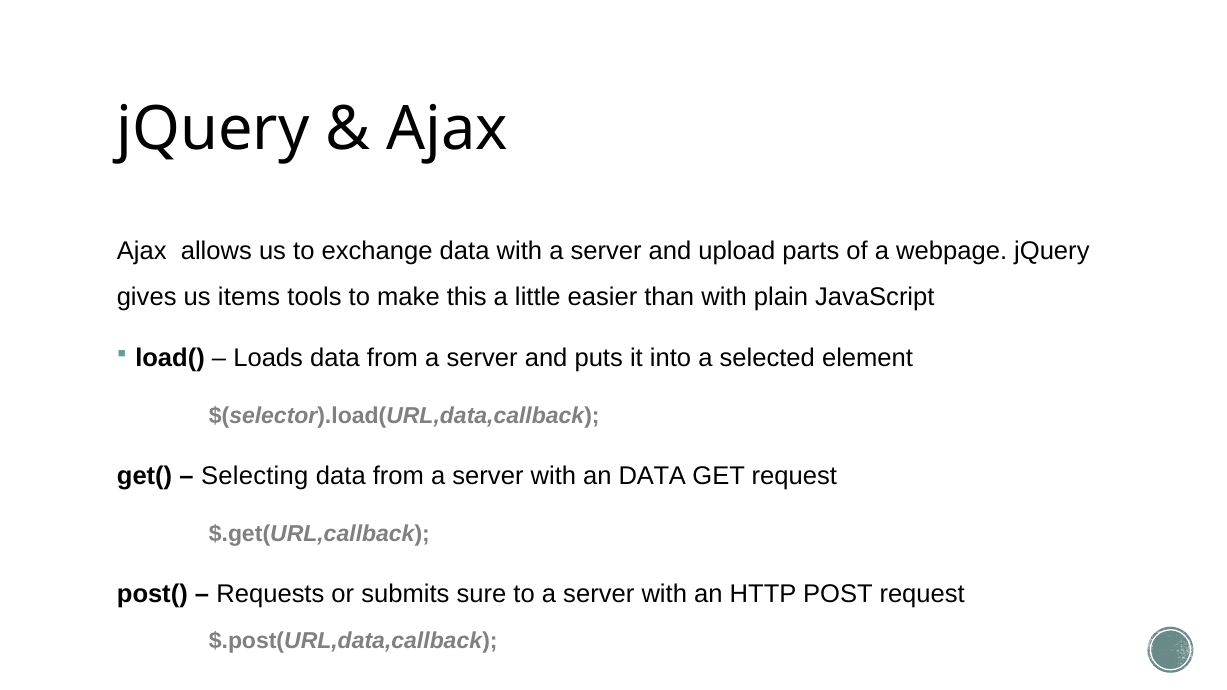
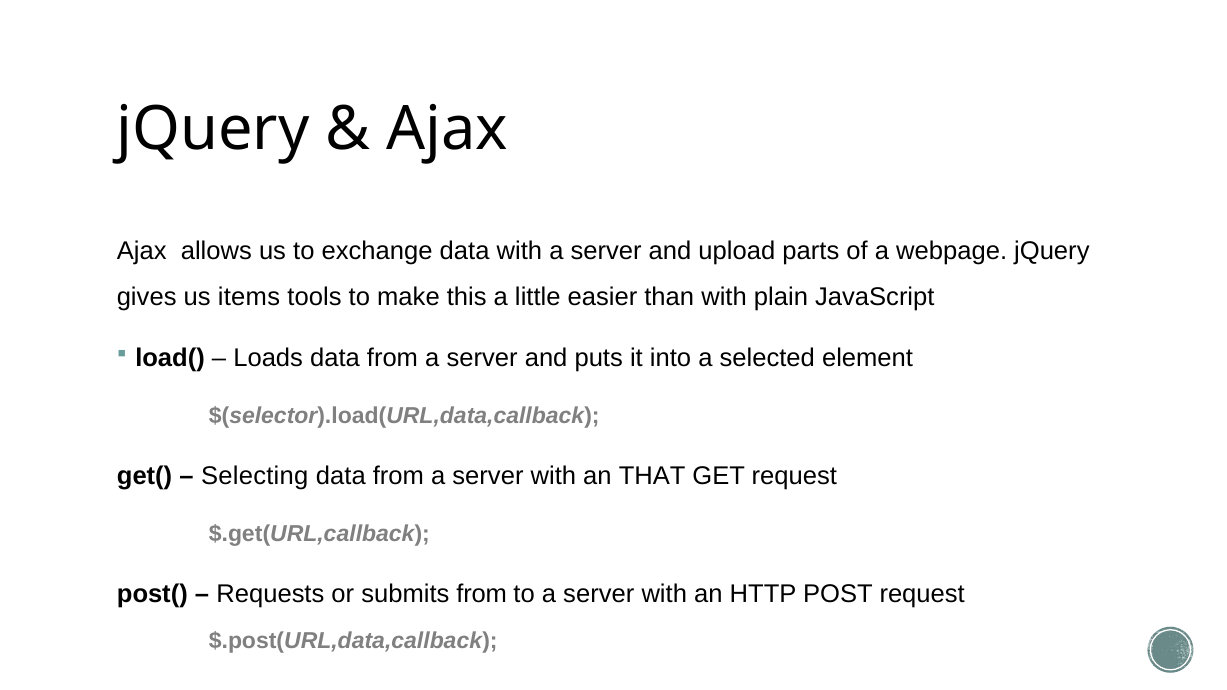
an DATA: DATA -> THAT (652, 476)
submits sure: sure -> from (482, 594)
